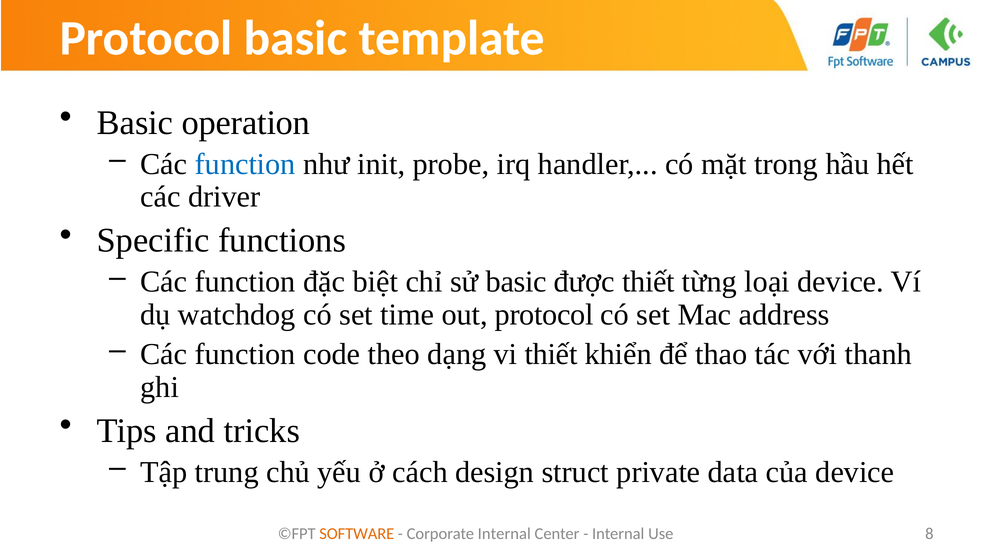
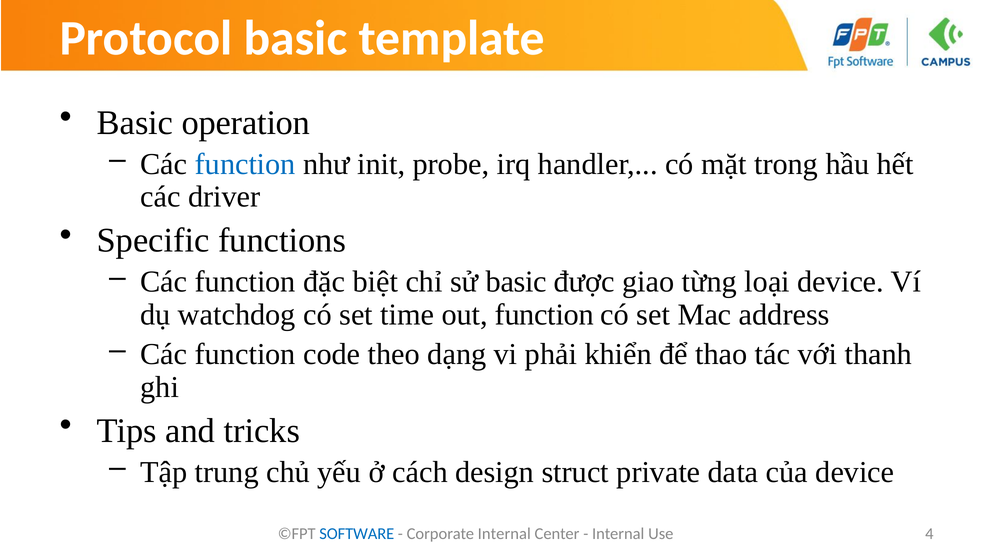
được thiết: thiết -> giao (648, 282)
out protocol: protocol -> function (544, 314)
vi thiết: thiết -> phải (551, 354)
SOFTWARE colour: orange -> blue (357, 534)
8: 8 -> 4 (929, 534)
